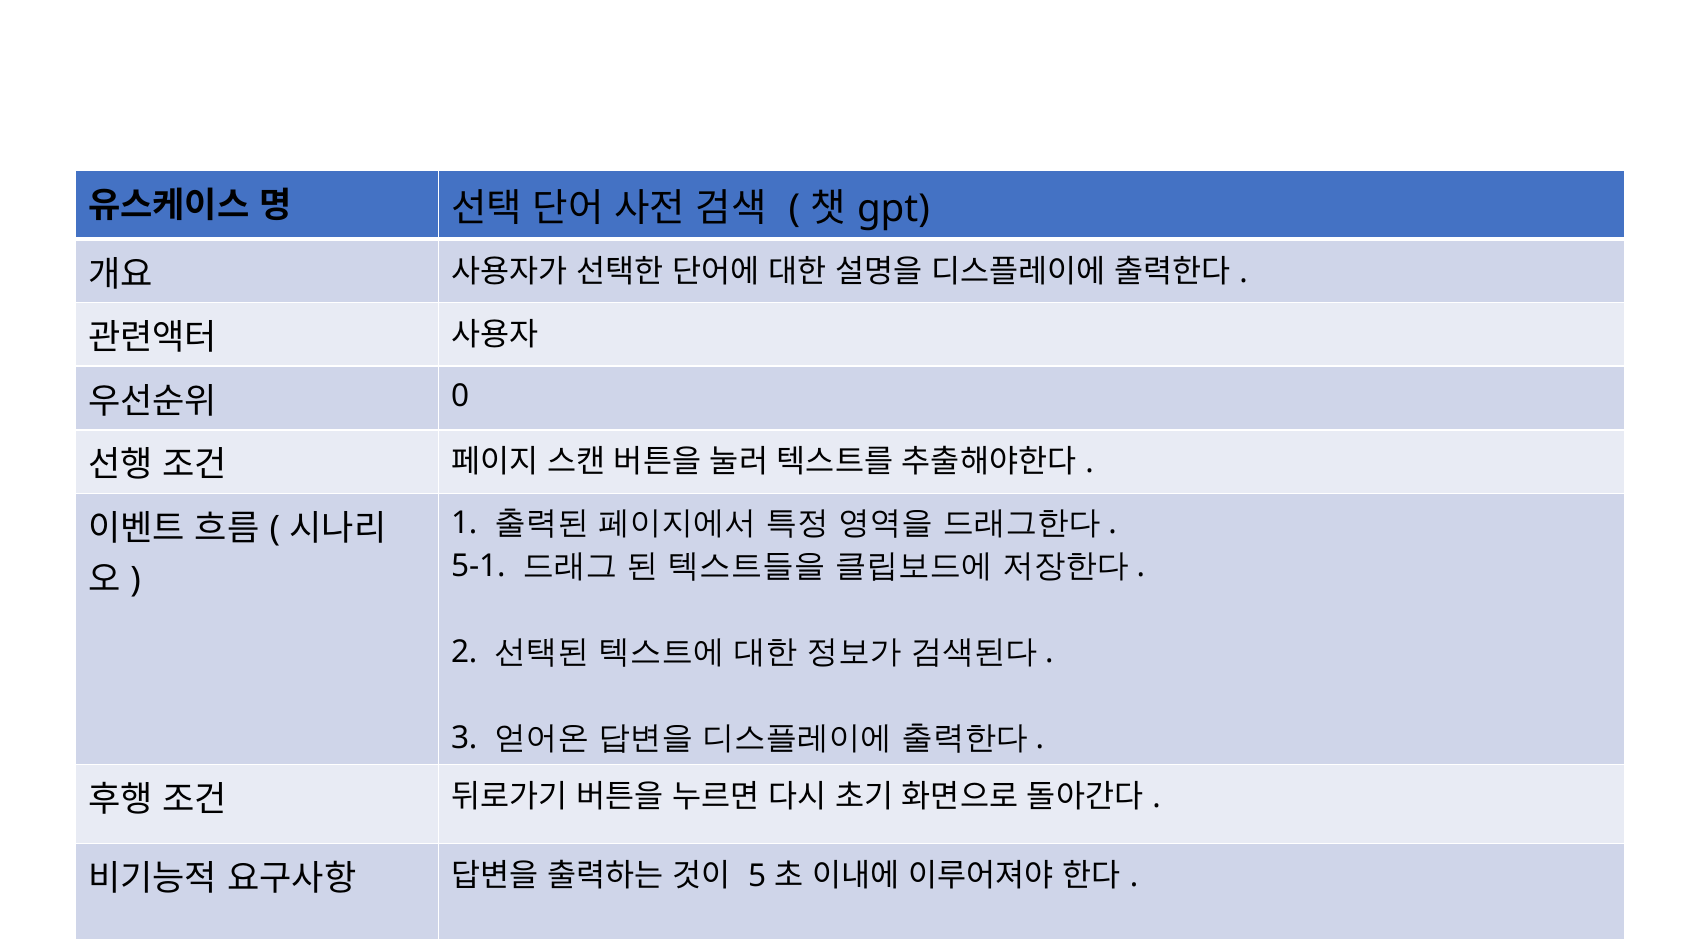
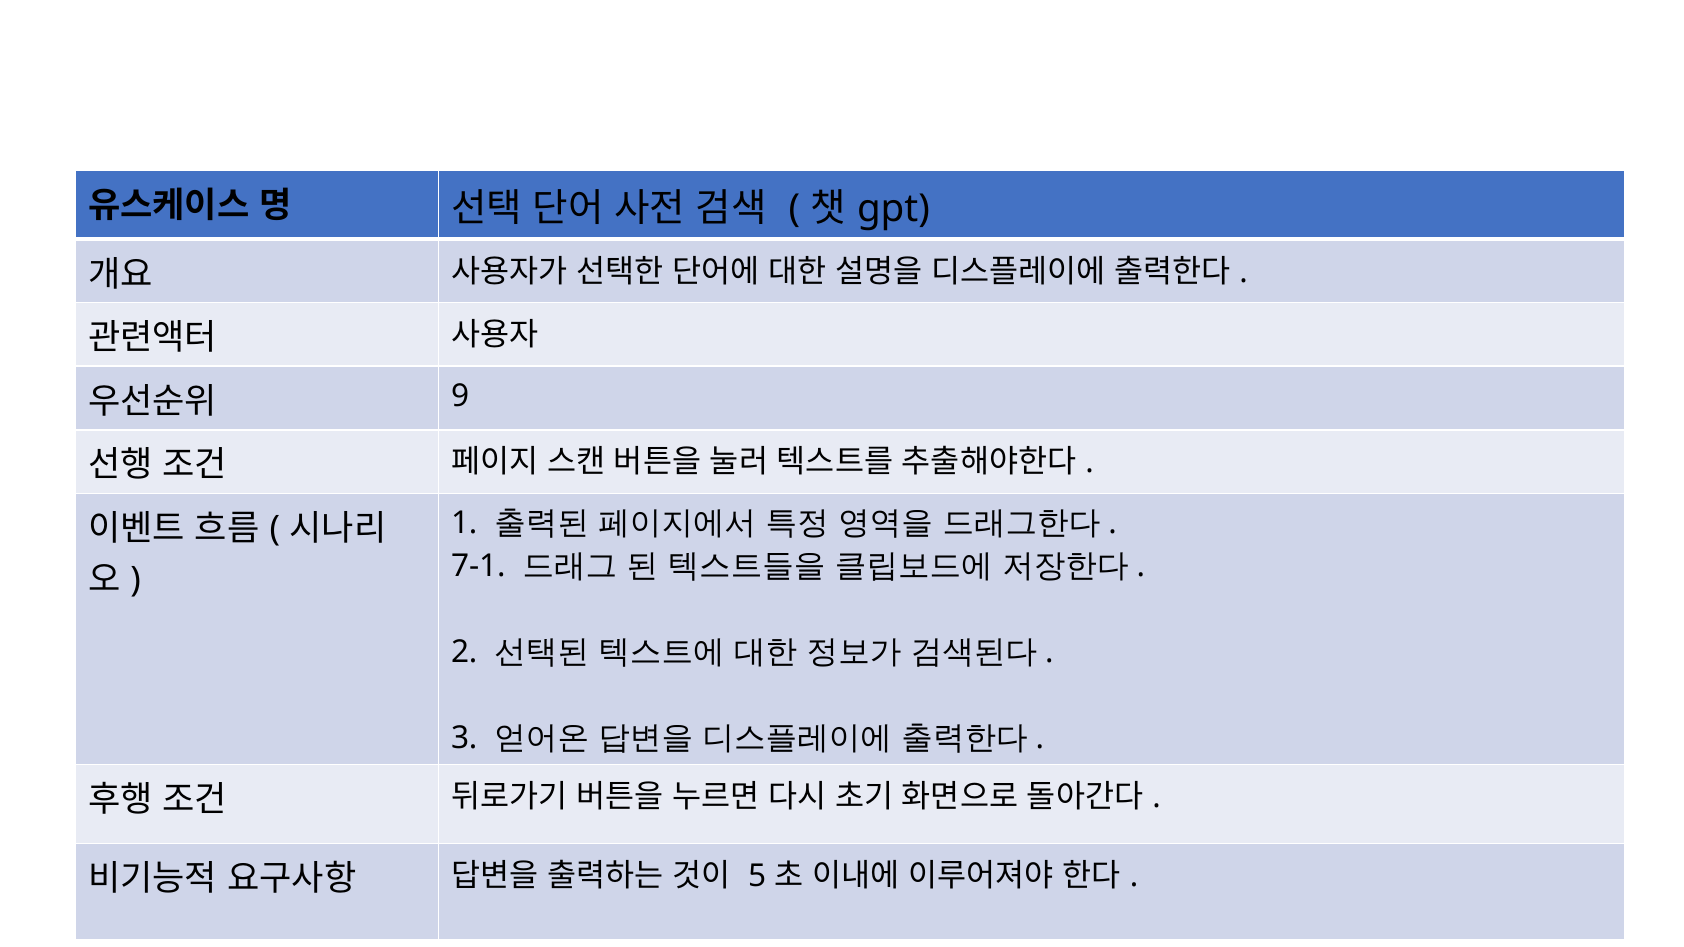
0: 0 -> 9 (460, 396)
5-1: 5-1 -> 7-1 (478, 566)
